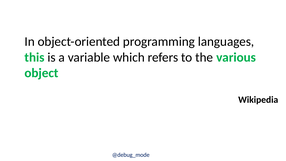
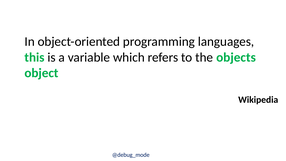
various: various -> objects (236, 57)
